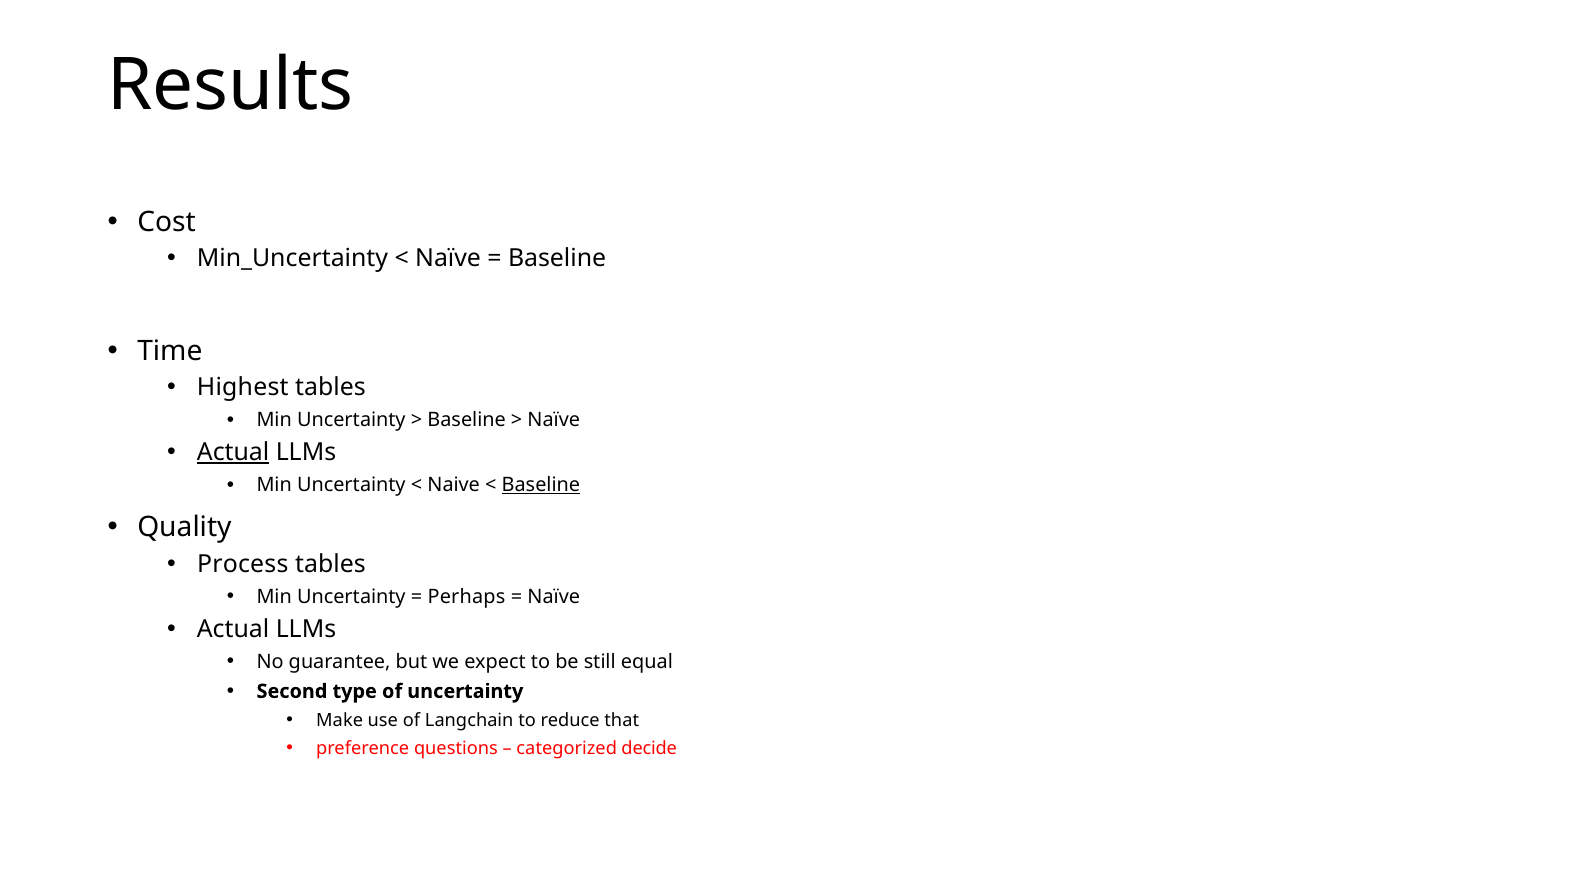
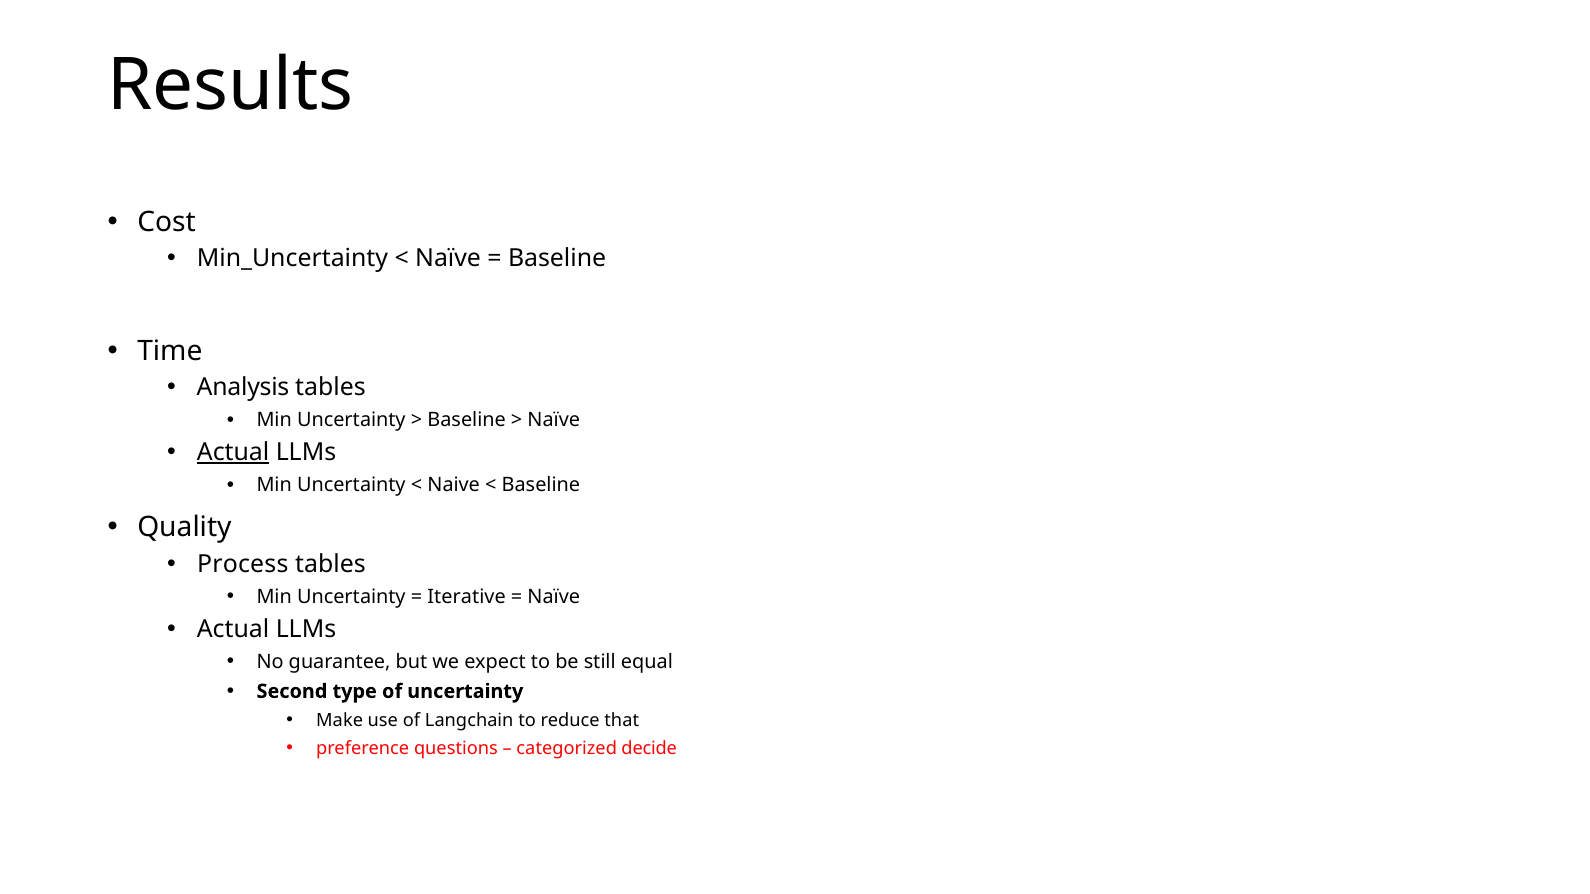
Highest: Highest -> Analysis (243, 388)
Baseline underline: present -> none (541, 485)
Perhaps: Perhaps -> Iterative (467, 597)
